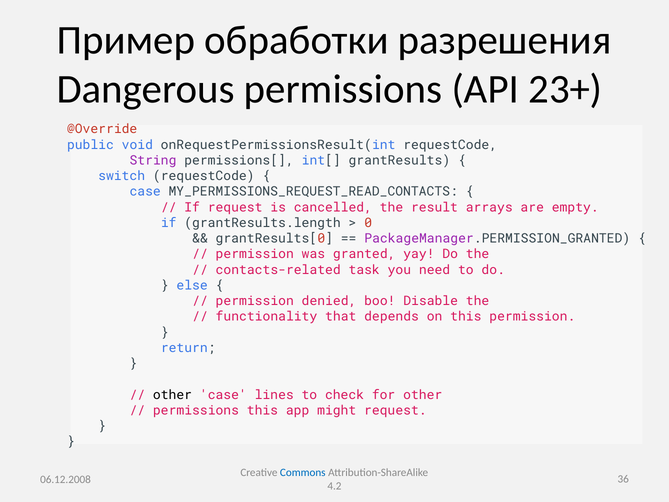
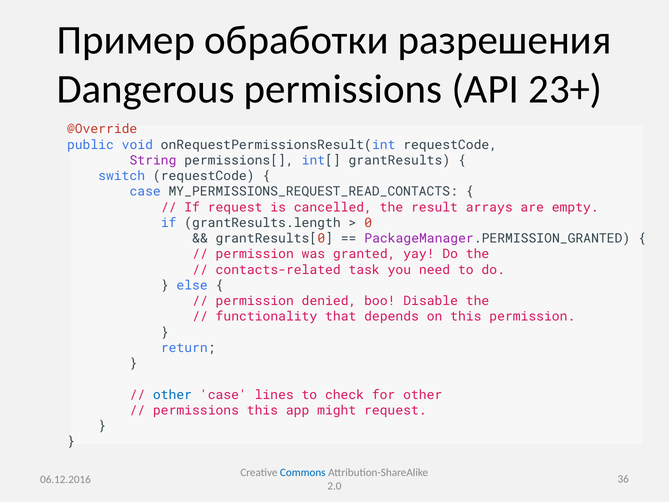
other colour: black -> blue (173, 395)
06.12.2008: 06.12.2008 -> 06.12.2016 (65, 479)
4.2: 4.2 -> 2.0 (334, 486)
